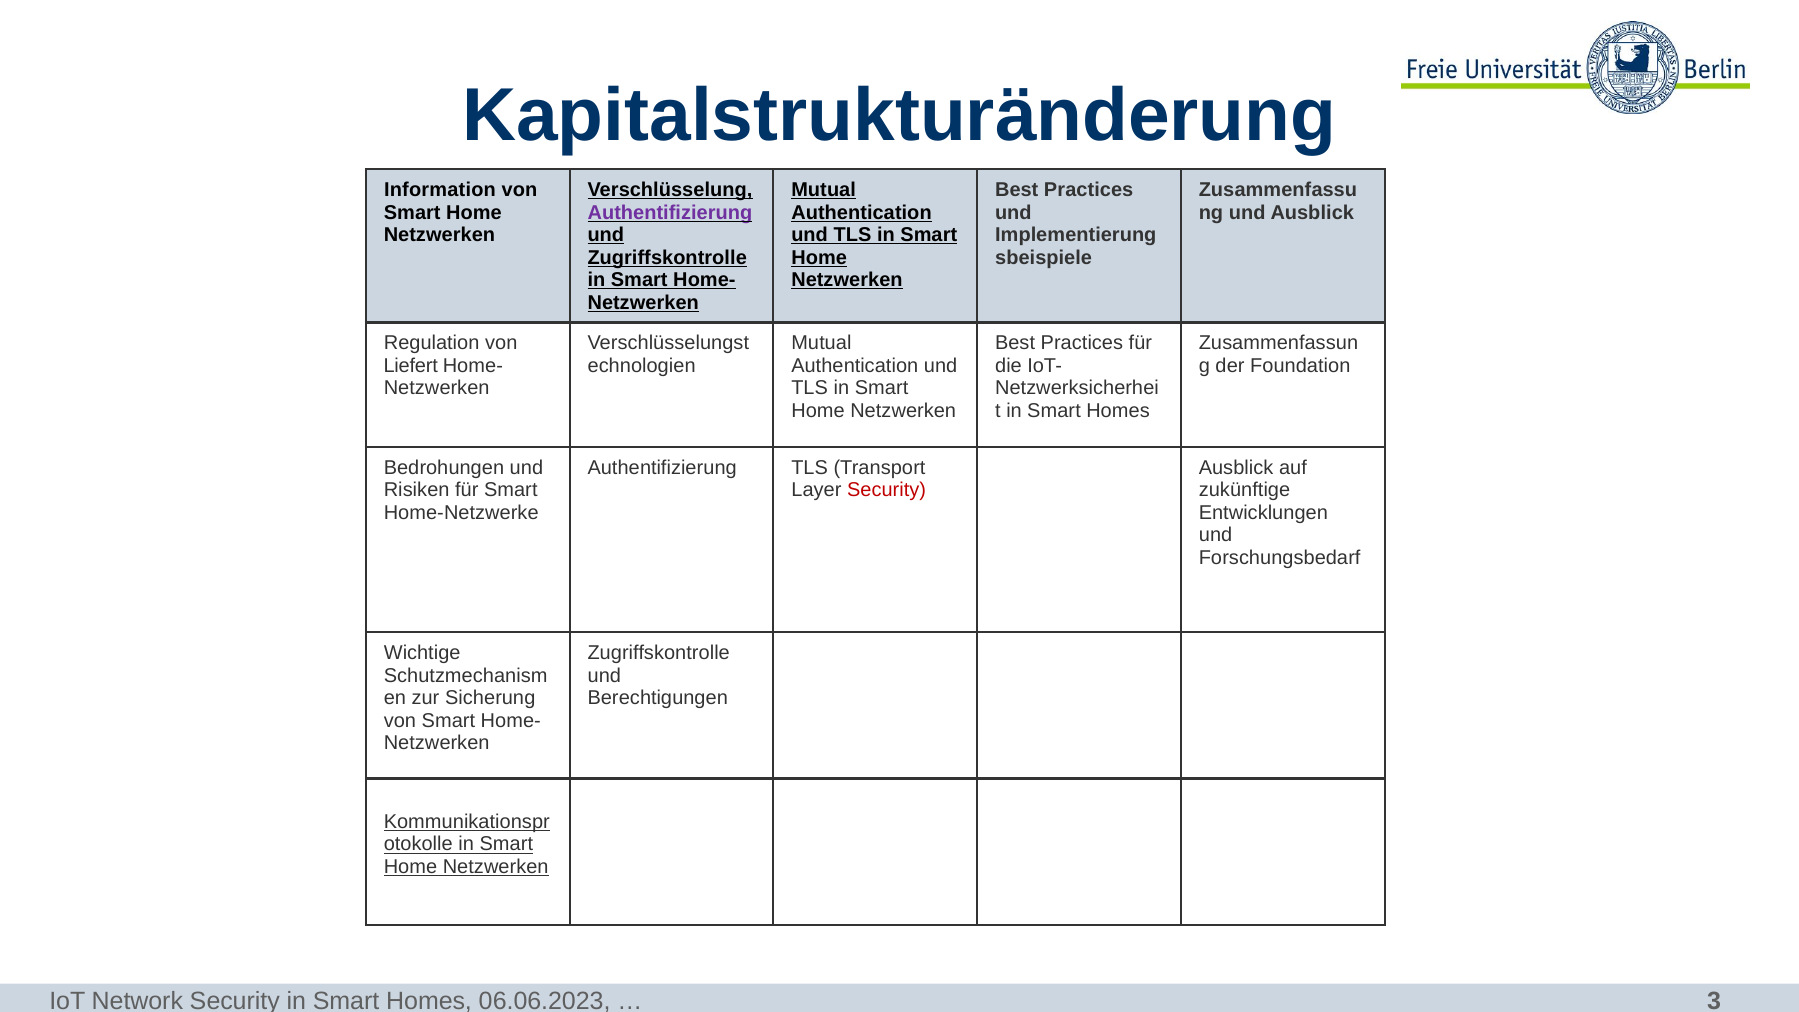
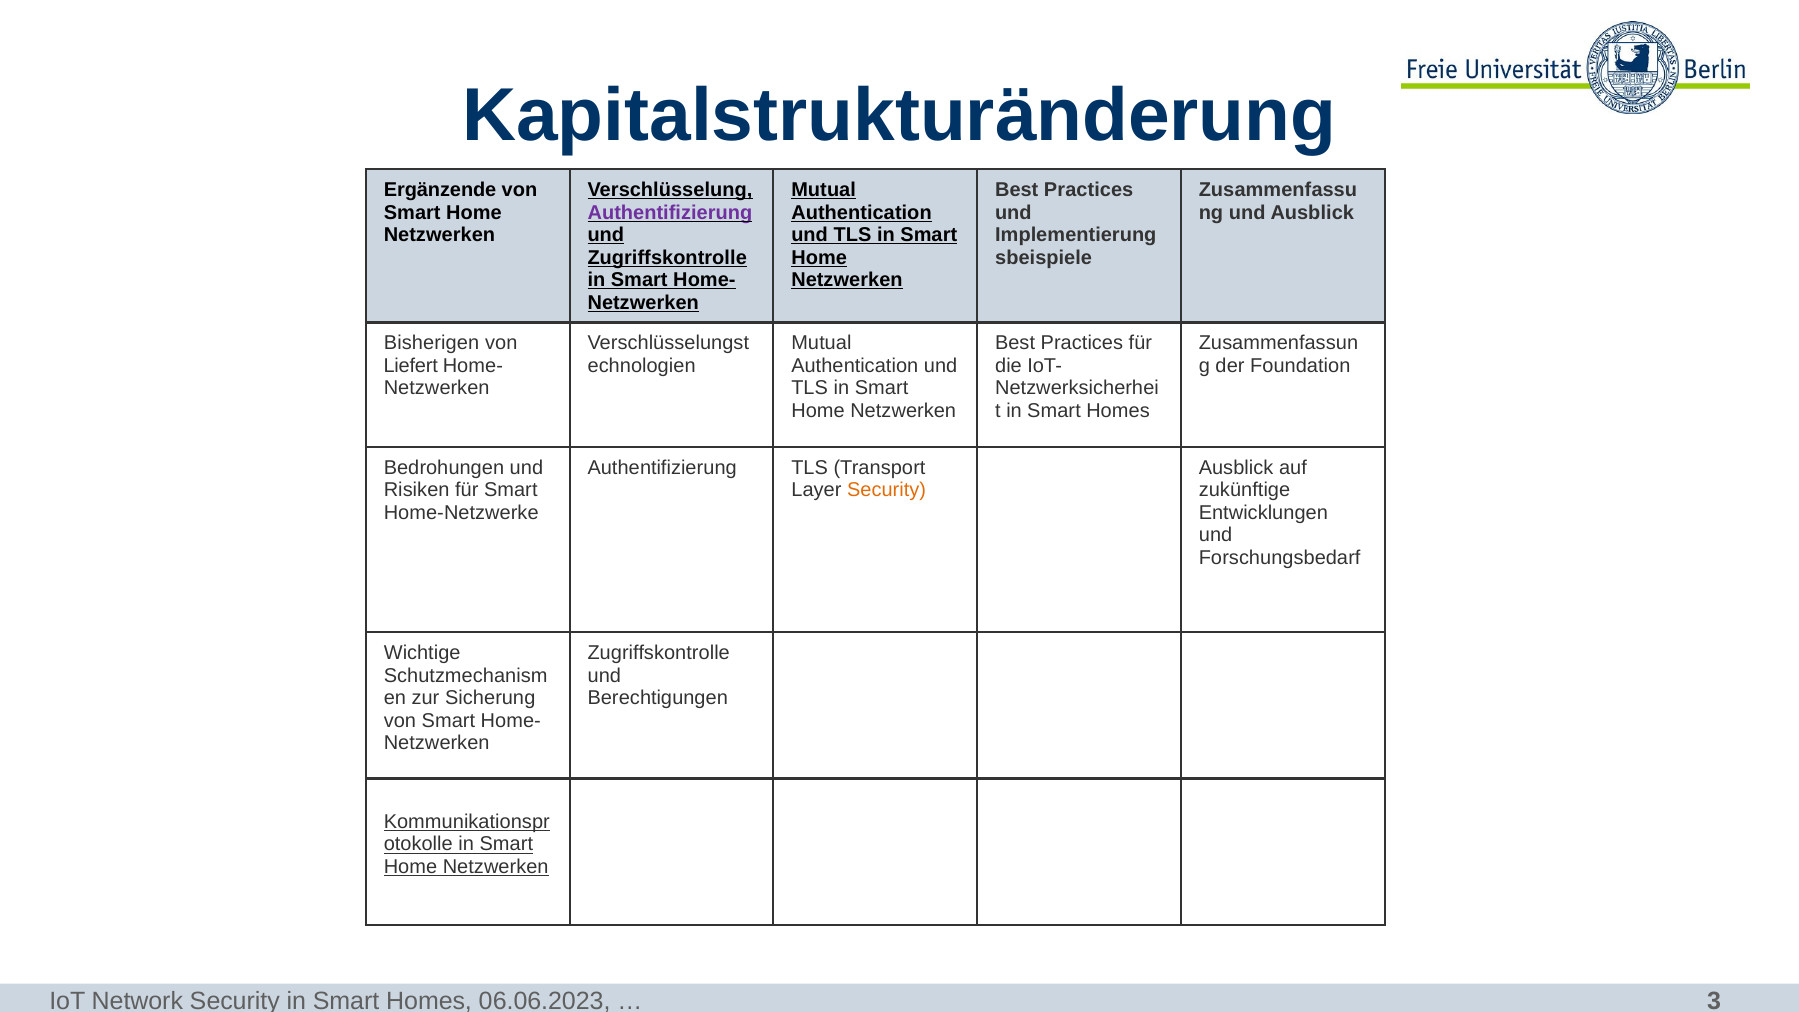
Information: Information -> Ergänzende (440, 190)
Regulation: Regulation -> Bisherigen (432, 343)
Security colour: red -> orange (887, 490)
